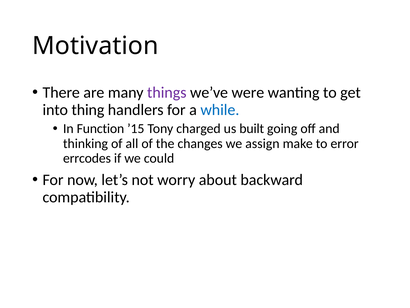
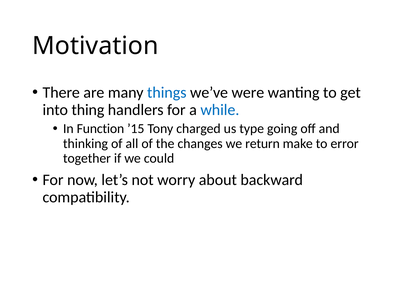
things colour: purple -> blue (167, 92)
built: built -> type (252, 128)
assign: assign -> return (263, 143)
errcodes: errcodes -> together (87, 158)
